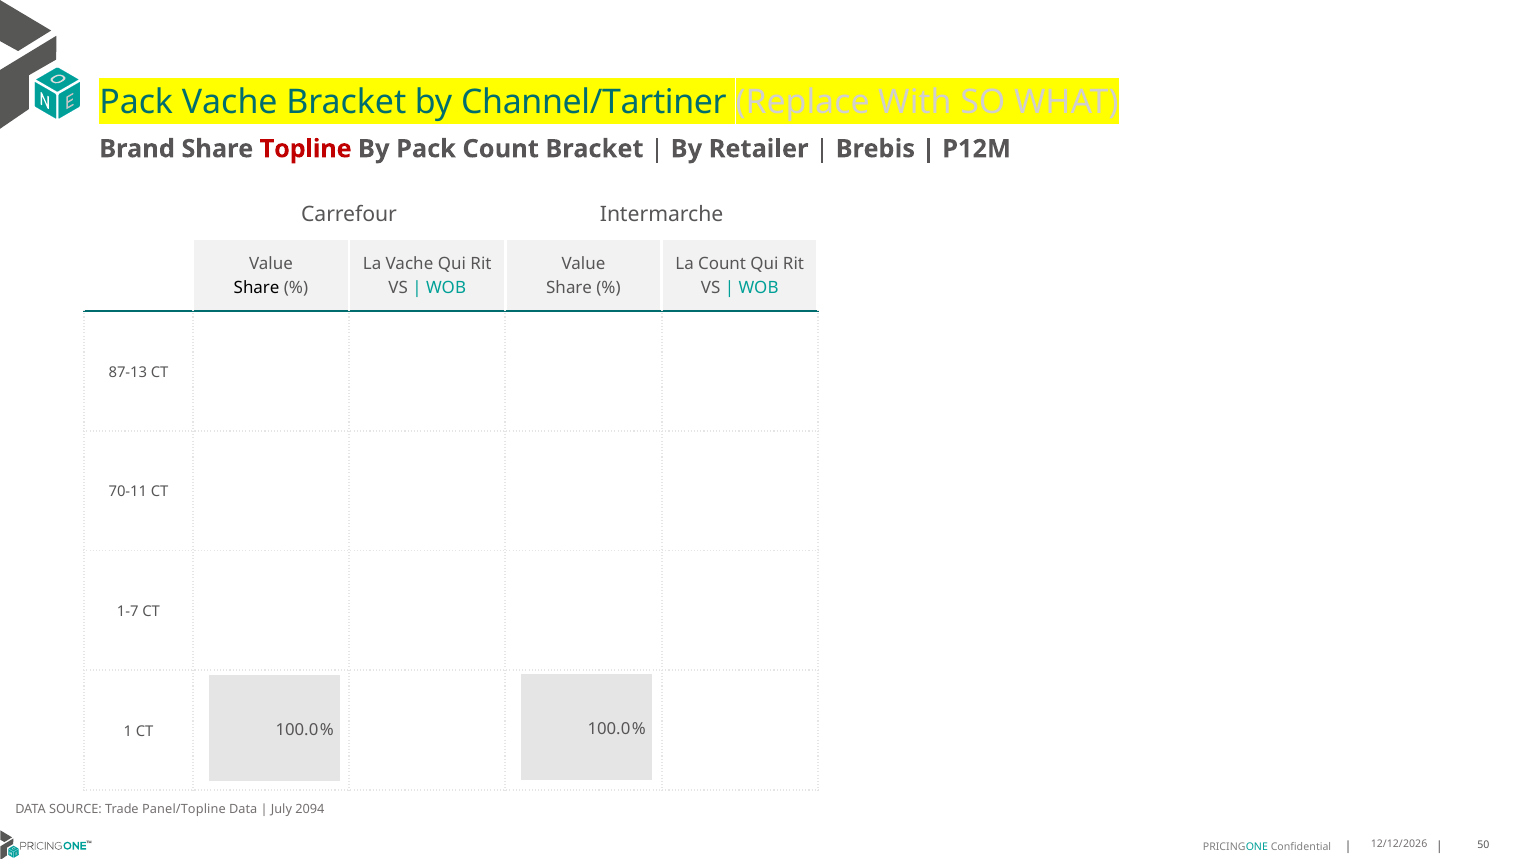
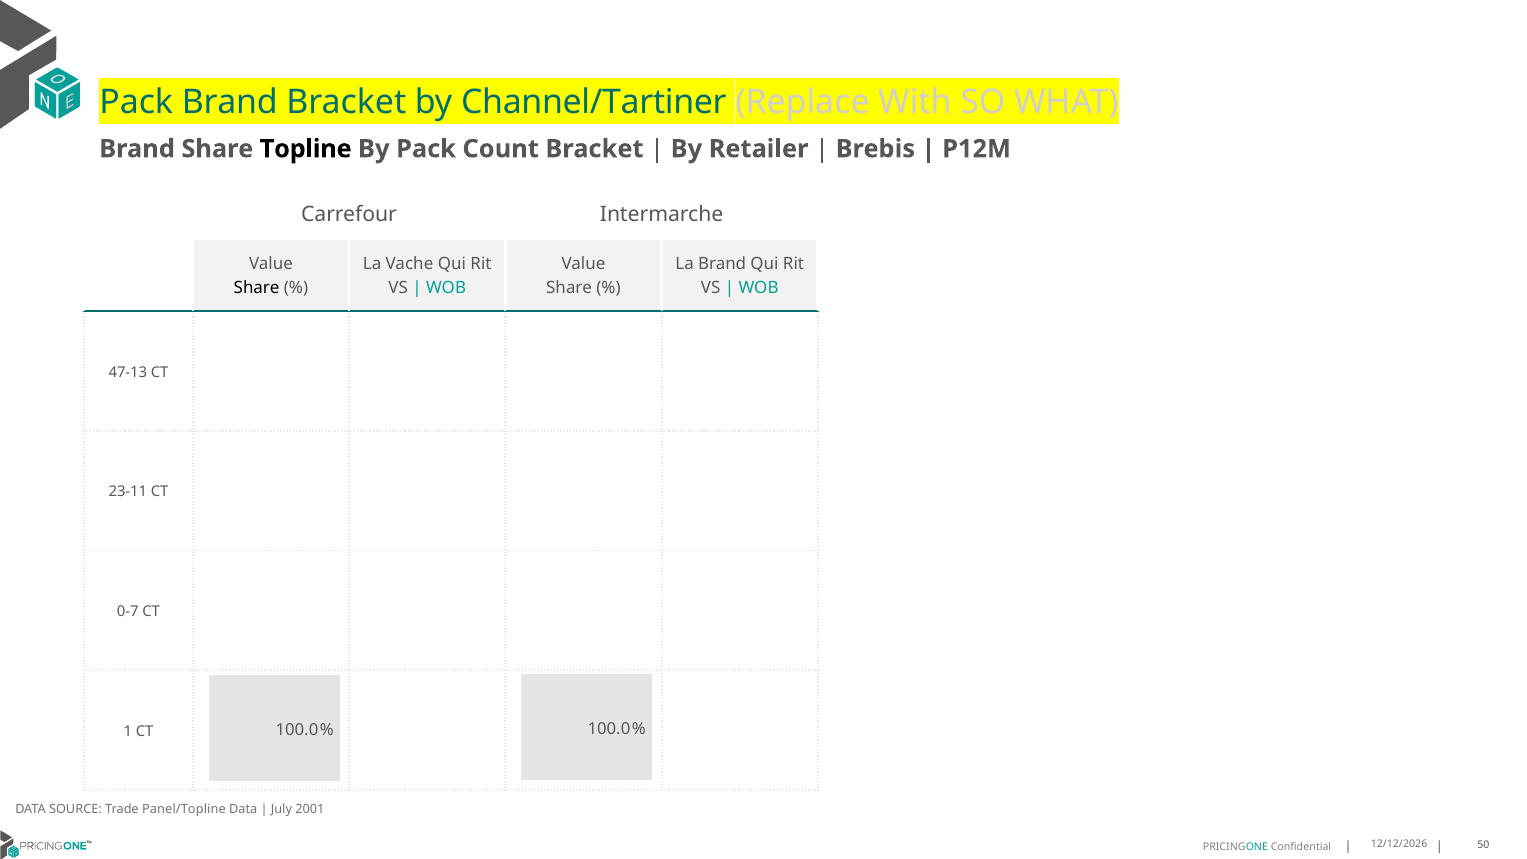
Pack Vache: Vache -> Brand (230, 103)
Topline colour: red -> black (306, 149)
La Count: Count -> Brand (722, 264)
87-13: 87-13 -> 47-13 (128, 372)
70-11: 70-11 -> 23-11 (128, 492)
1-7: 1-7 -> 0-7 (128, 612)
2094: 2094 -> 2001 (310, 809)
